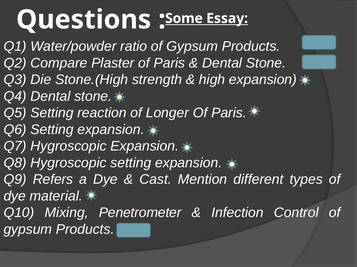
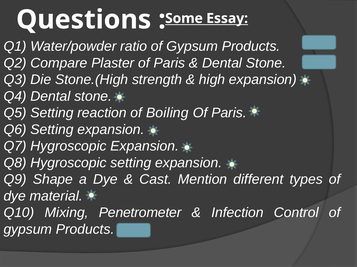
Longer: Longer -> Boiling (167, 113)
Refers: Refers -> Shape (53, 180)
